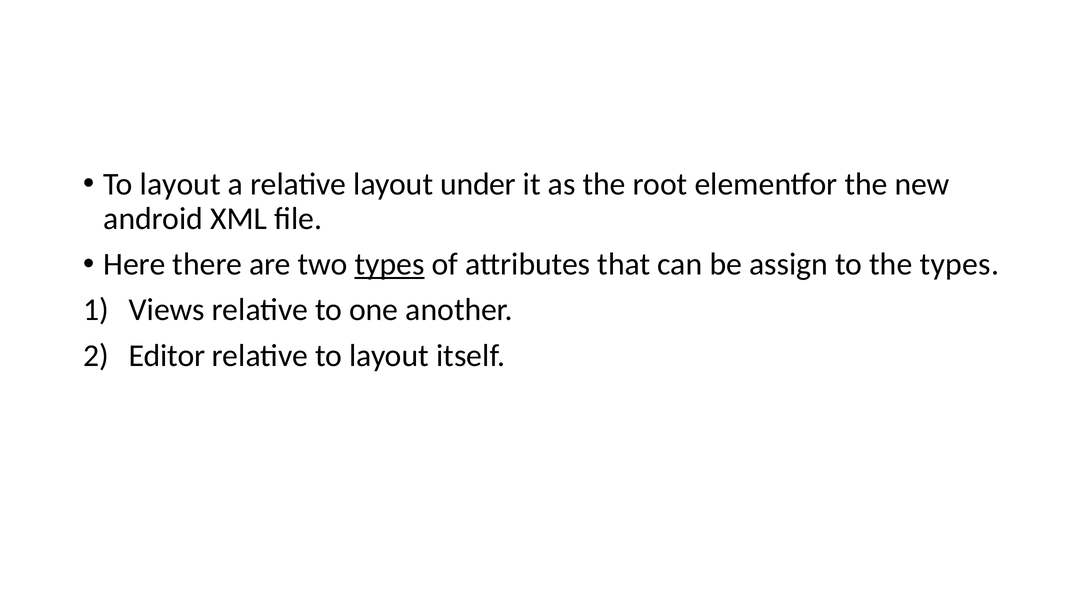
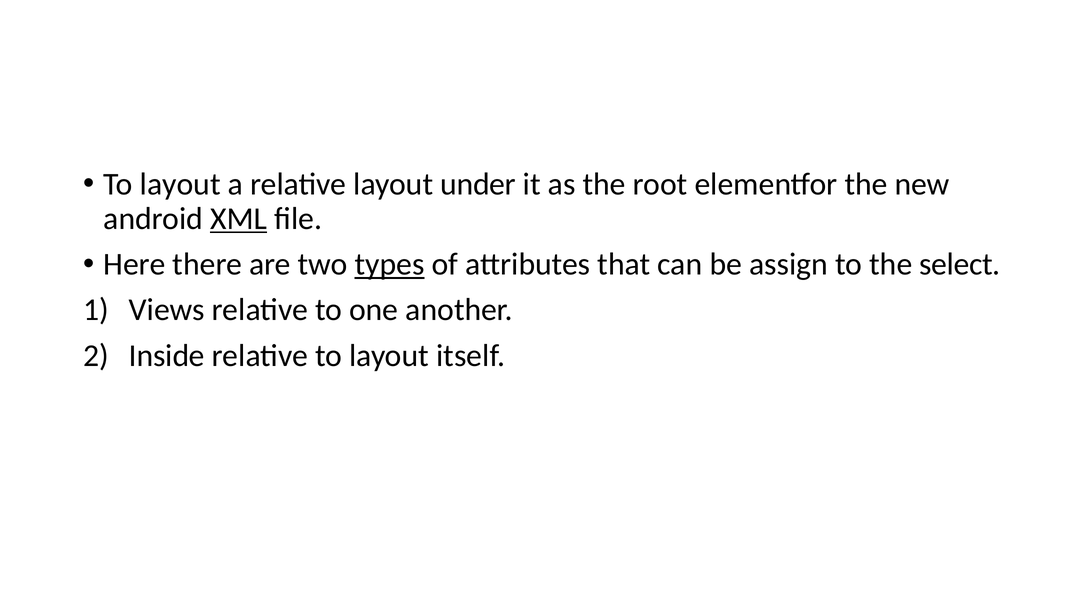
XML underline: none -> present (239, 218)
the types: types -> select (960, 264)
Editor: Editor -> Inside (167, 355)
